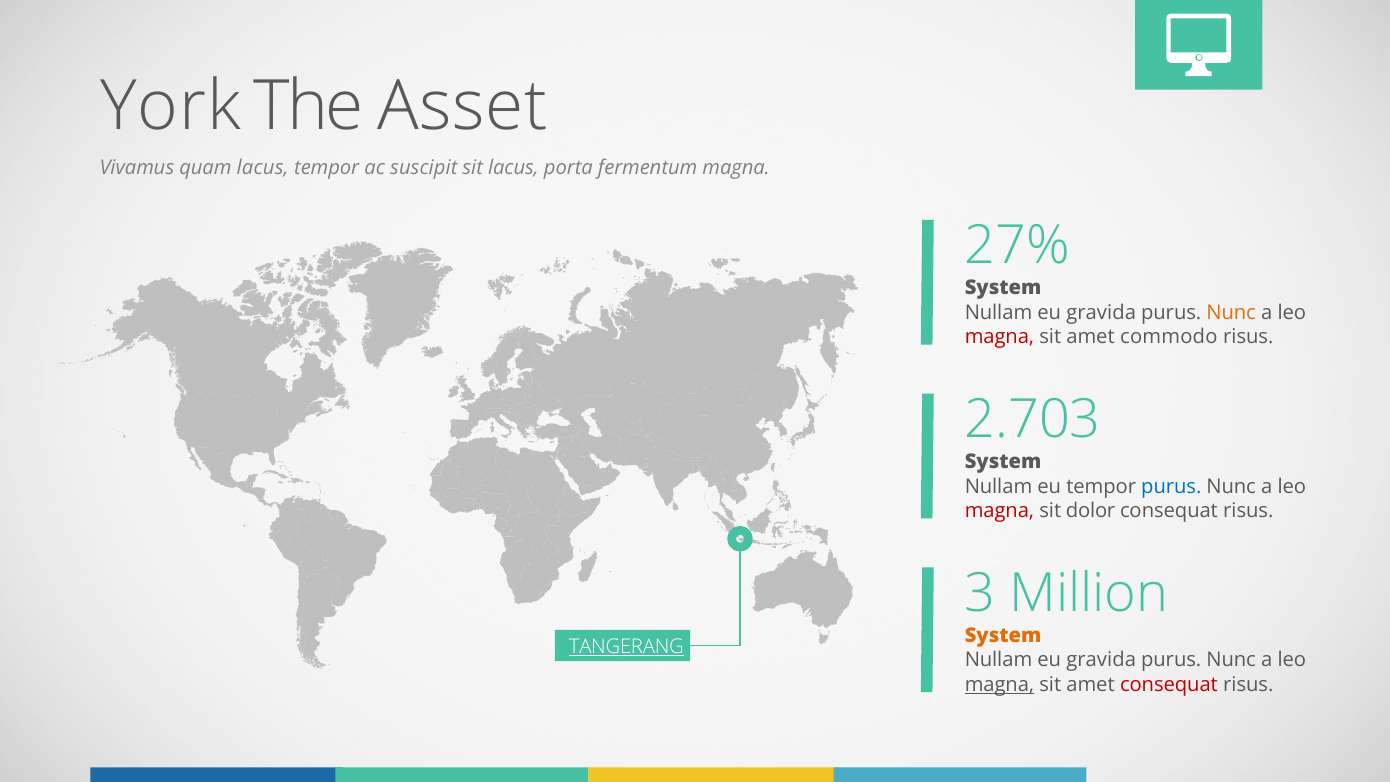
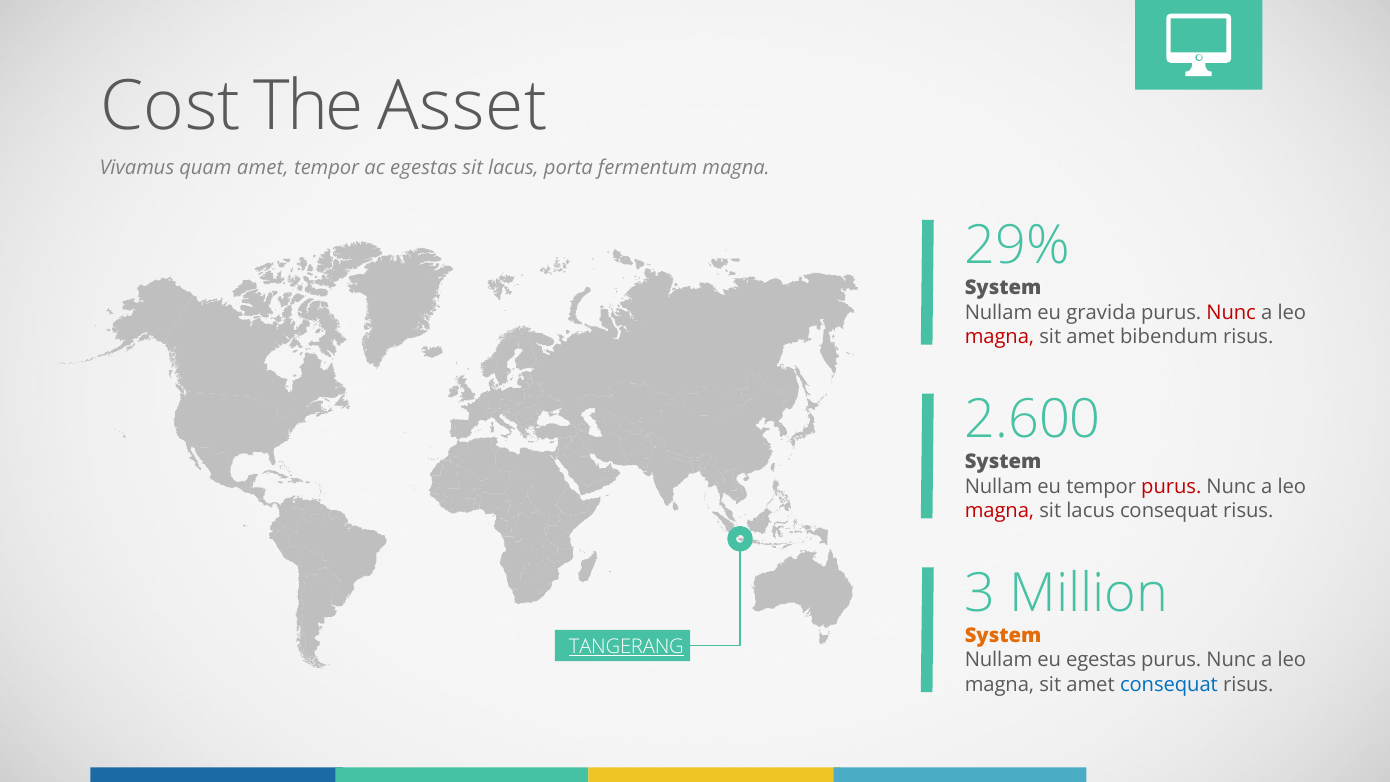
York: York -> Cost (171, 106)
quam lacus: lacus -> amet (263, 167)
ac suscipit: suscipit -> egestas (424, 167)
27%: 27% -> 29% (1017, 246)
Nunc colour: orange -> red (1231, 313)
commodo: commodo -> bibendum (1169, 337)
2.703: 2.703 -> 2.600 (1033, 420)
purus colour: blue -> red (1171, 486)
dolor: dolor -> lacus (1090, 511)
gravida: gravida -> egestas (1101, 660)
magna underline: present -> none (999, 684)
consequat colour: red -> blue (1169, 684)
